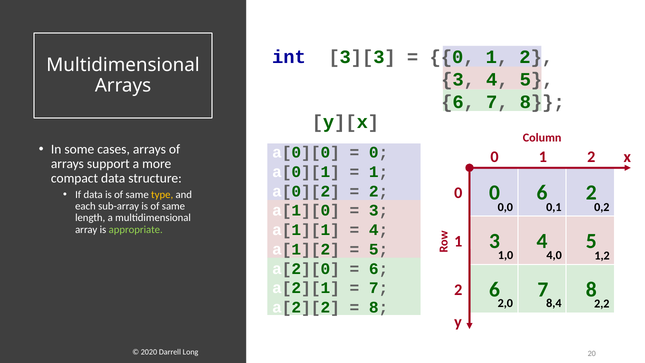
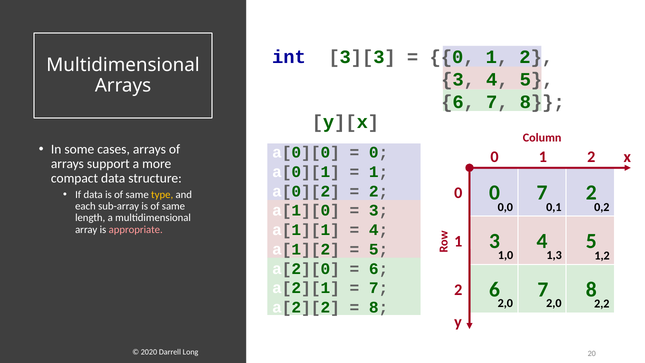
0 6: 6 -> 7 (542, 193)
appropriate colour: light green -> pink (136, 229)
4,0: 4,0 -> 1,3 (554, 255)
2,0 8,4: 8,4 -> 2,0 (554, 303)
